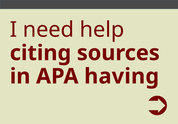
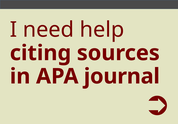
having: having -> journal (122, 77)
